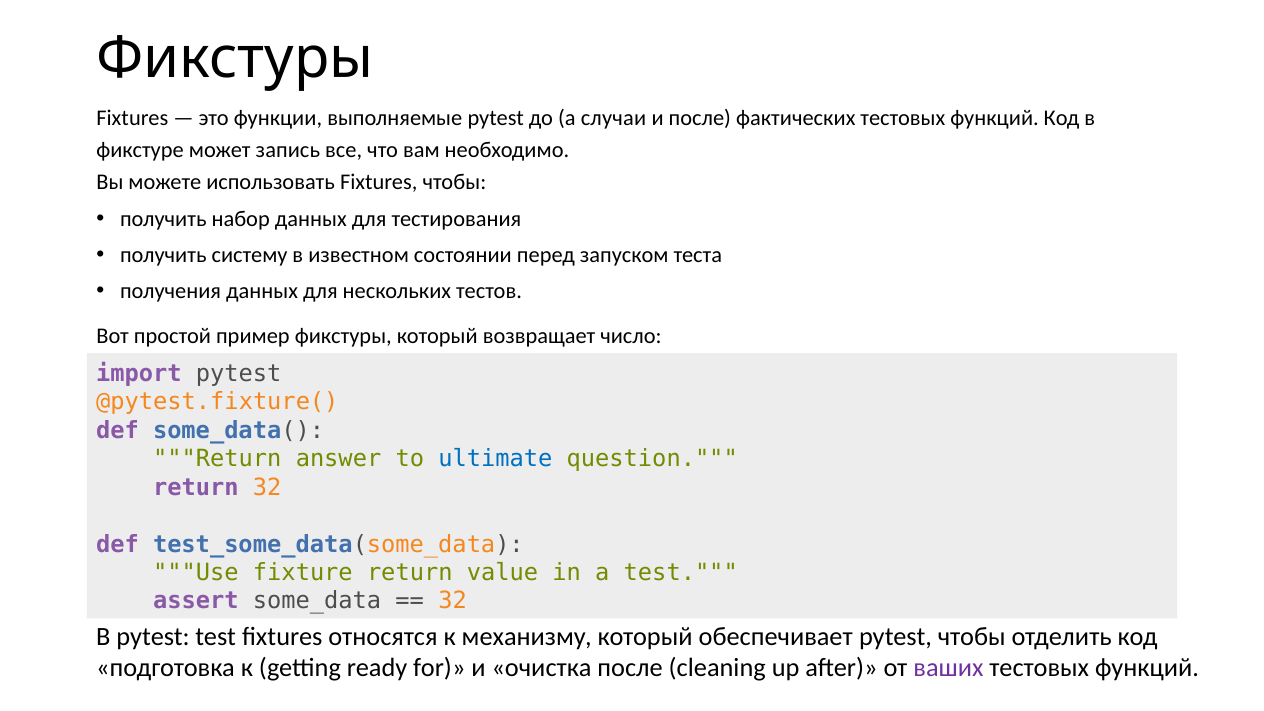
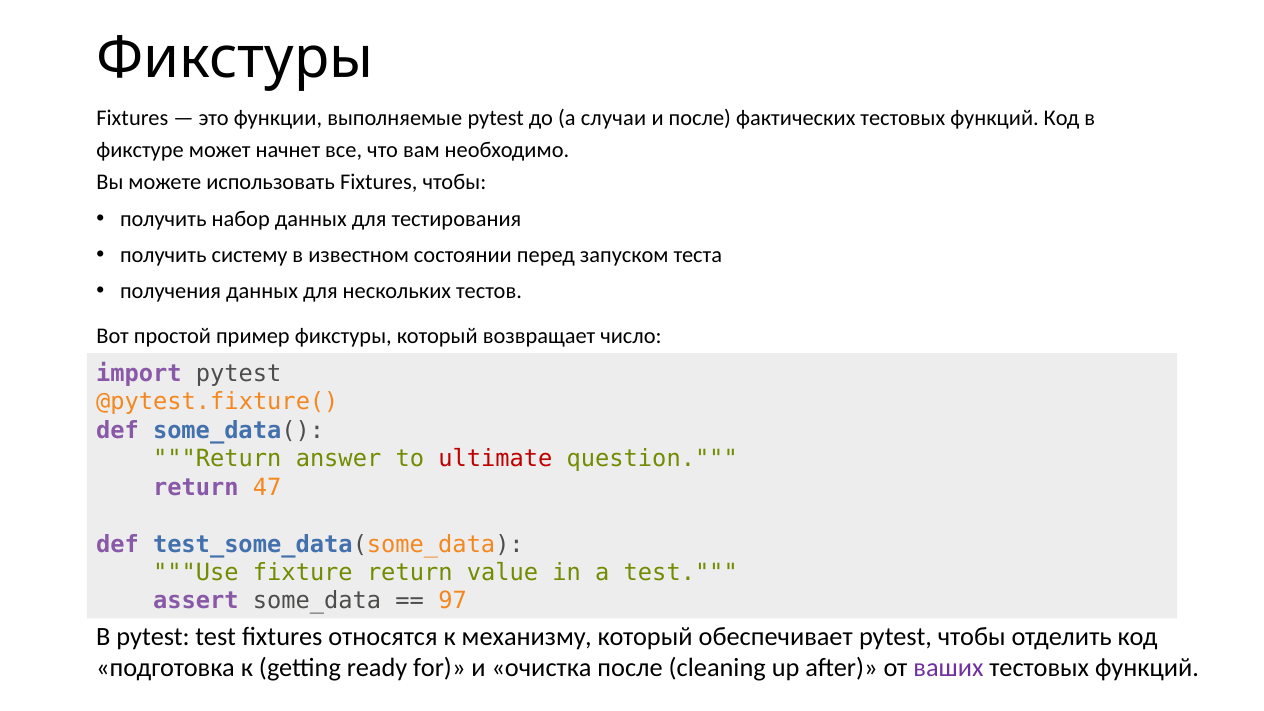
запись: запись -> начнет (288, 150)
ultimate colour: blue -> red (495, 459)
return 32: 32 -> 47 (267, 487)
32: 32 -> 97 (453, 601)
